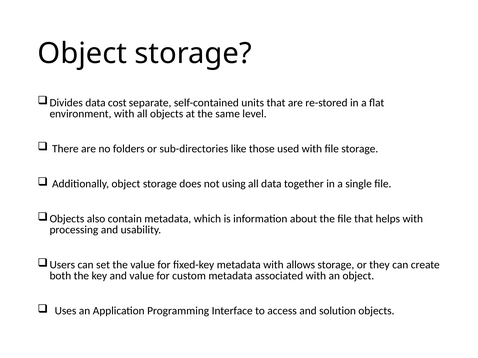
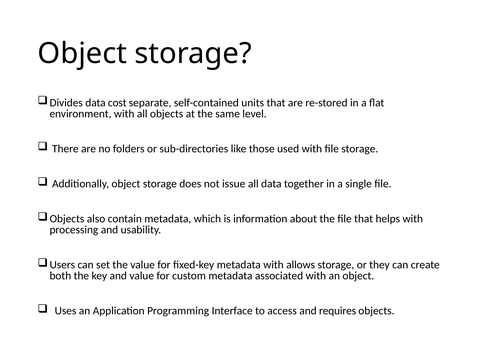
using: using -> issue (234, 184)
solution: solution -> requires (338, 311)
